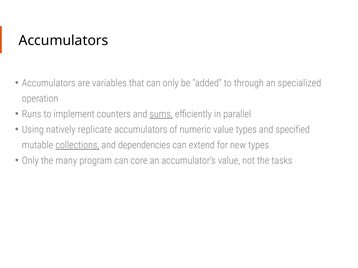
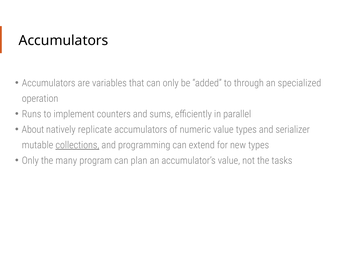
sums underline: present -> none (161, 114)
Using: Using -> About (33, 130)
specified: specified -> serializer (293, 130)
dependencies: dependencies -> programming (144, 145)
core: core -> plan (139, 161)
